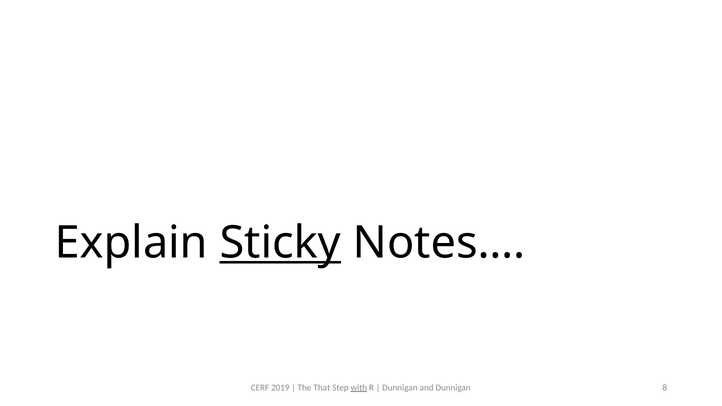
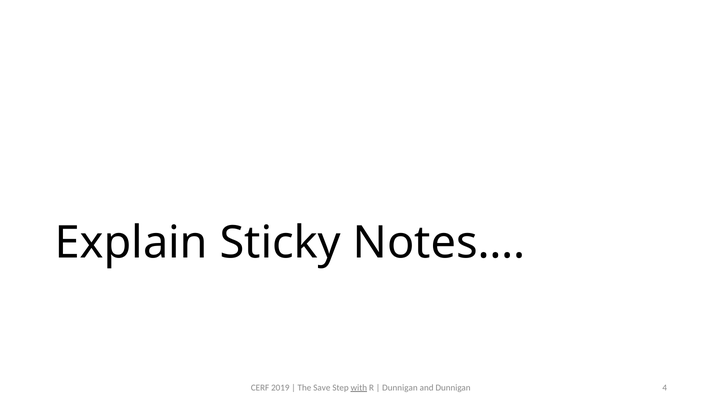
Sticky underline: present -> none (280, 243)
That: That -> Save (322, 388)
8: 8 -> 4 (665, 388)
